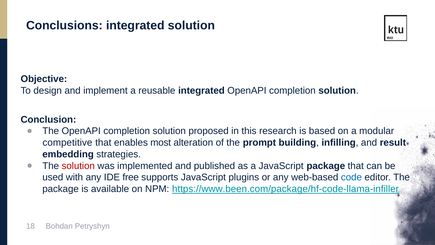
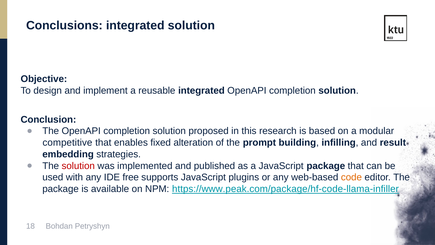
most: most -> fixed (161, 142)
code colour: blue -> orange (351, 177)
https://www.been.com/package/hf-code-llama-infiller: https://www.been.com/package/hf-code-llama-infiller -> https://www.peak.com/package/hf-code-llama-infiller (285, 189)
